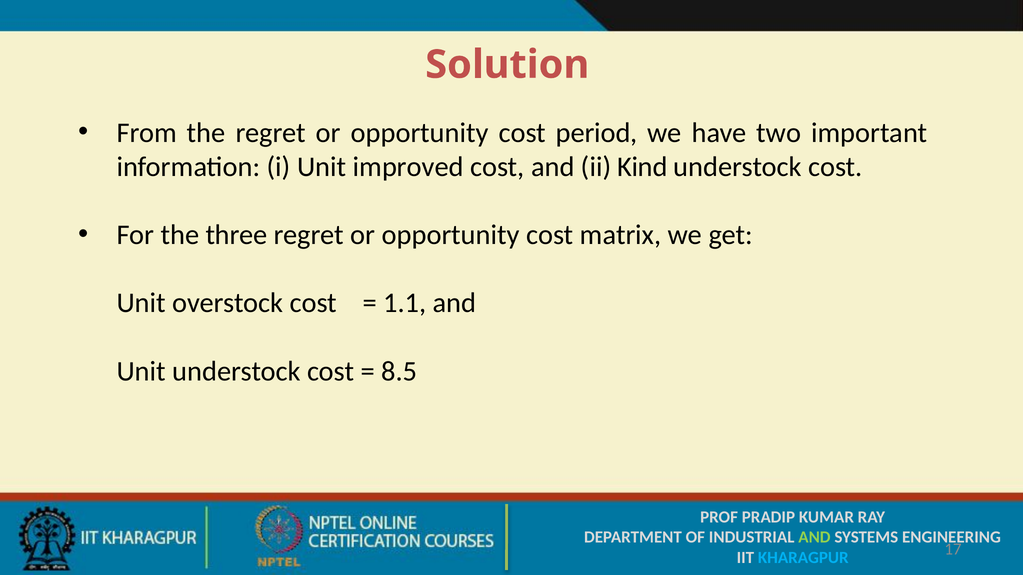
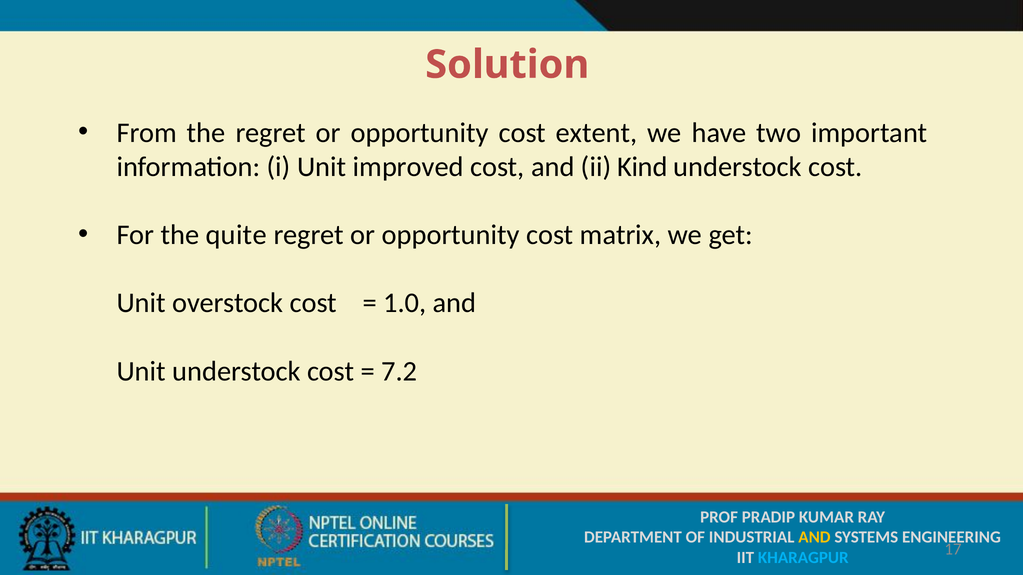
period: period -> extent (597, 133)
three: three -> quite (236, 235)
1.1: 1.1 -> 1.0 (405, 303)
8.5: 8.5 -> 7.2 (399, 372)
AND colour: light green -> yellow (814, 538)
